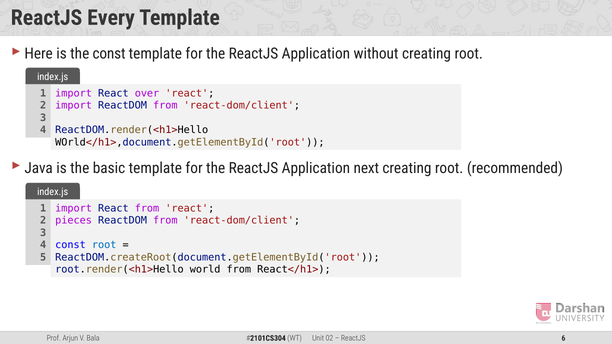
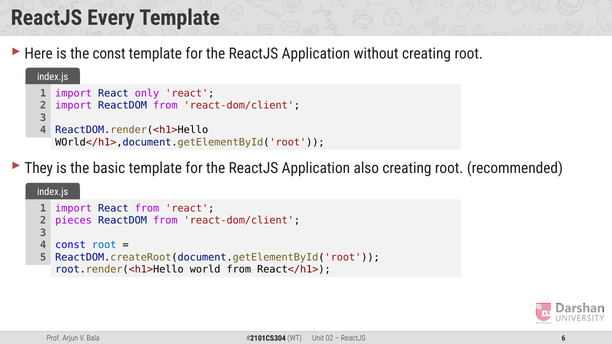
over: over -> only (147, 93)
Java: Java -> They (39, 168)
next: next -> also (366, 168)
